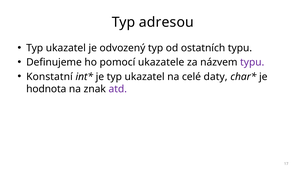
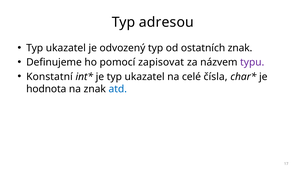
ostatních typu: typu -> znak (240, 48)
ukazatele: ukazatele -> zapisovat (161, 62)
daty: daty -> čísla (216, 77)
atd colour: purple -> blue (118, 89)
